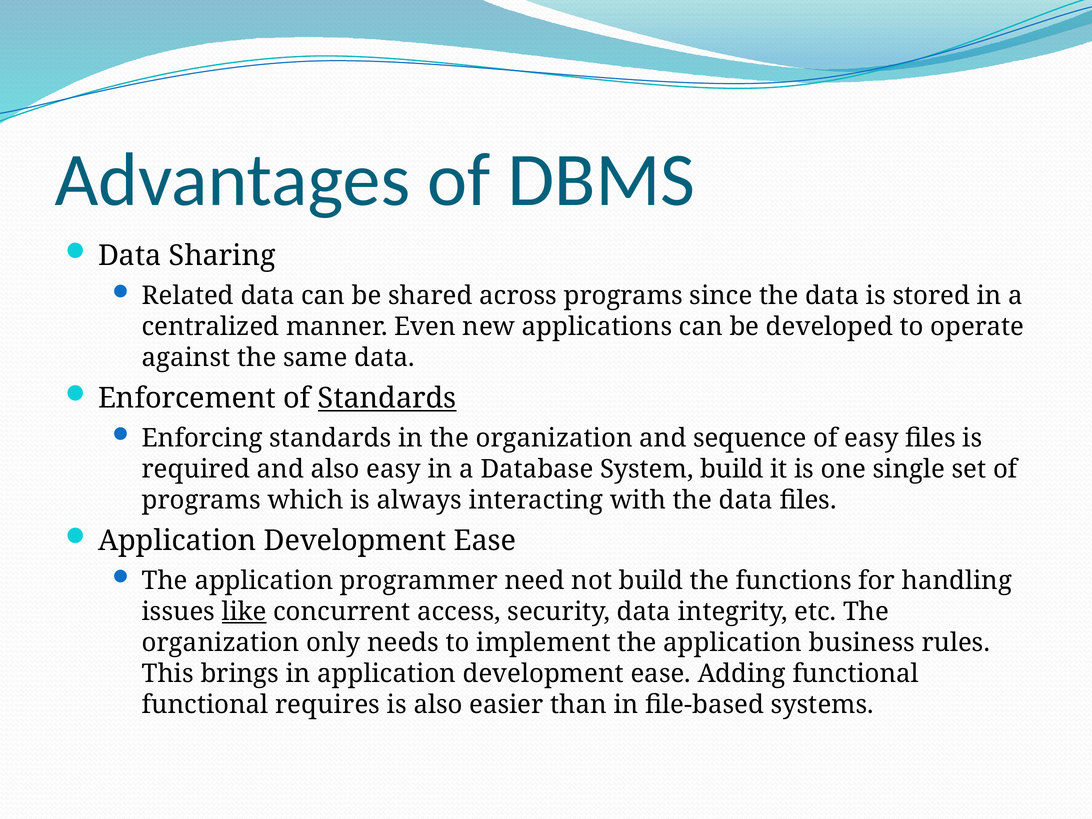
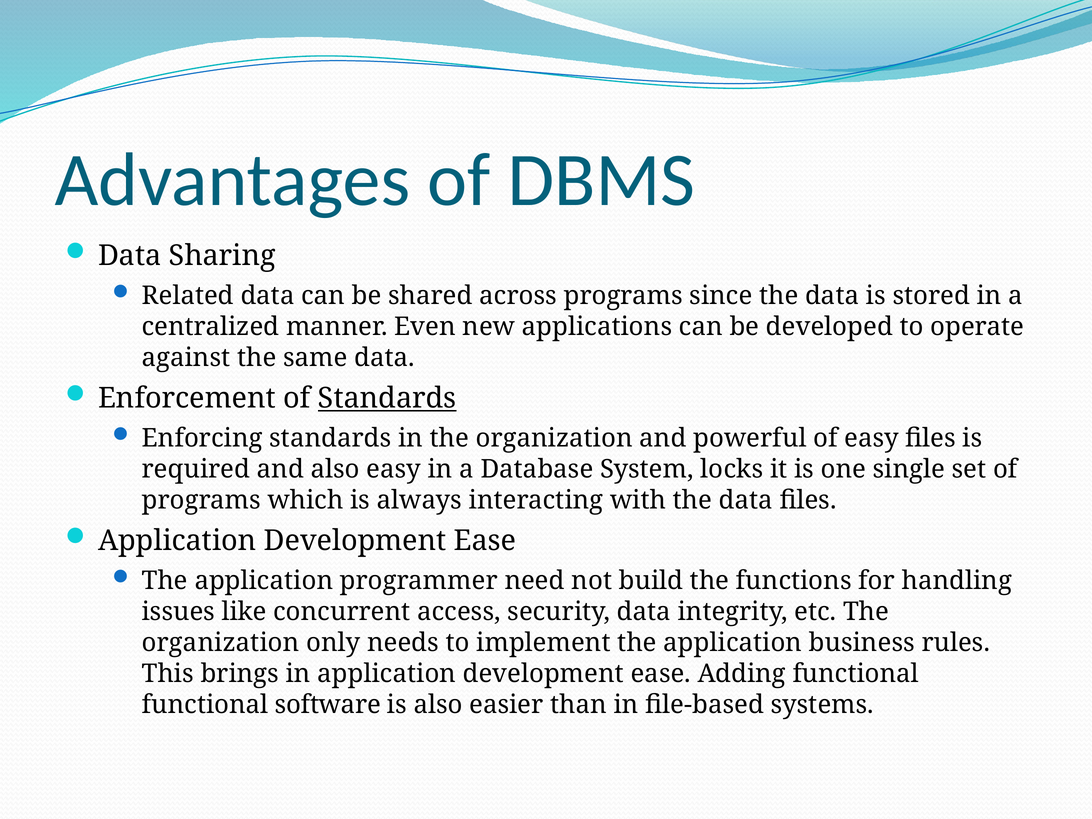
sequence: sequence -> powerful (750, 438)
System build: build -> locks (732, 469)
like underline: present -> none (244, 612)
requires: requires -> software (328, 705)
